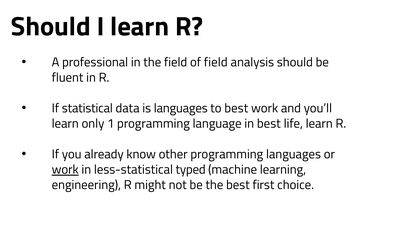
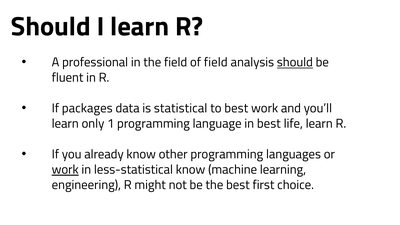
should underline: none -> present (295, 62)
statistical: statistical -> packages (87, 108)
is languages: languages -> statistical (181, 108)
less-statistical typed: typed -> know (191, 170)
